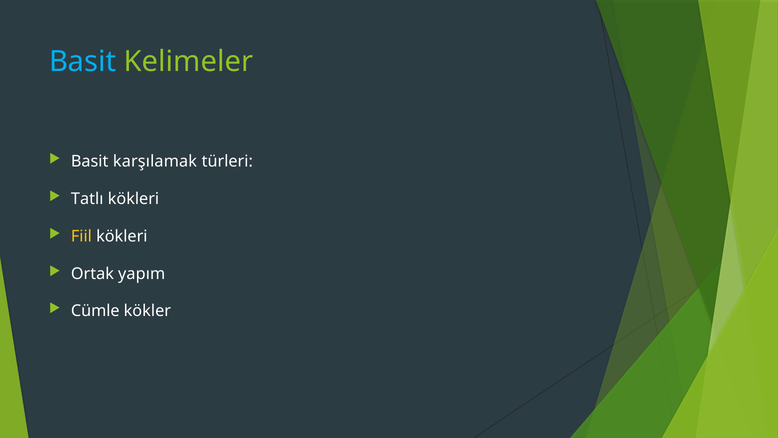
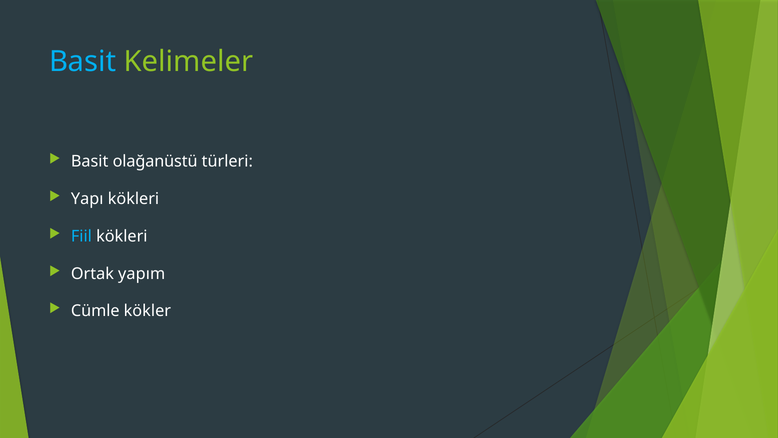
karşılamak: karşılamak -> olağanüstü (155, 161)
Tatlı: Tatlı -> Yapı (87, 199)
Fiil colour: yellow -> light blue (81, 236)
